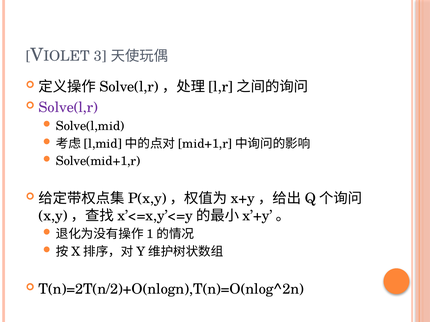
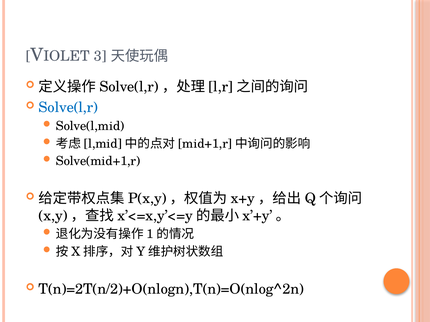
Solve(l,r colour: purple -> blue (68, 108)
